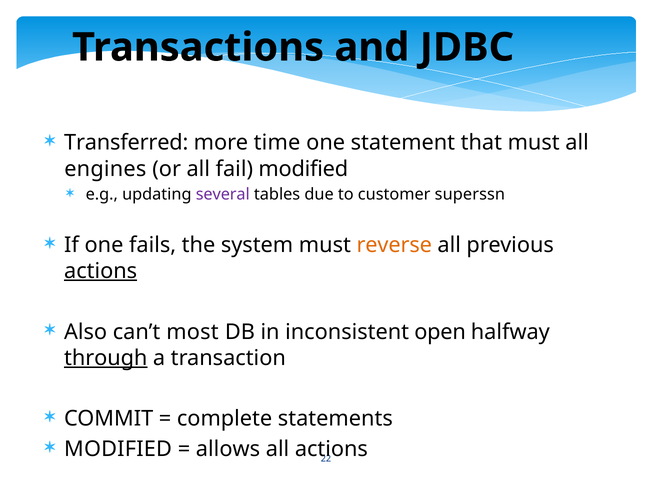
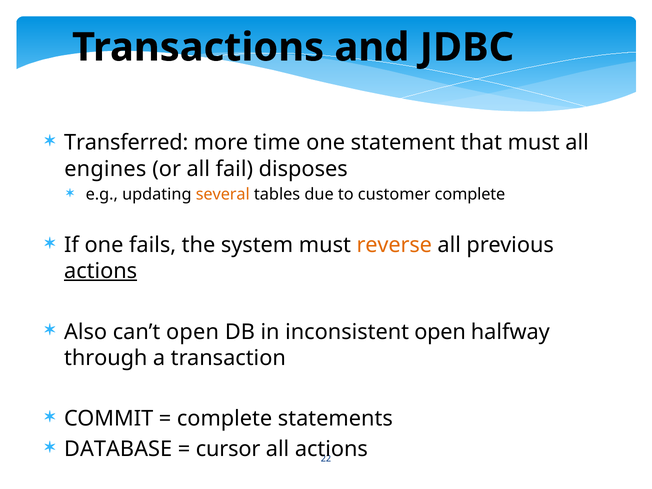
fail modified: modified -> disposes (303, 169)
several colour: purple -> orange (223, 195)
customer superssn: superssn -> complete (470, 195)
can’t most: most -> open (193, 332)
through underline: present -> none (106, 358)
MODIFIED: MODIFIED -> DATABASE (118, 449)
allows: allows -> cursor (228, 449)
